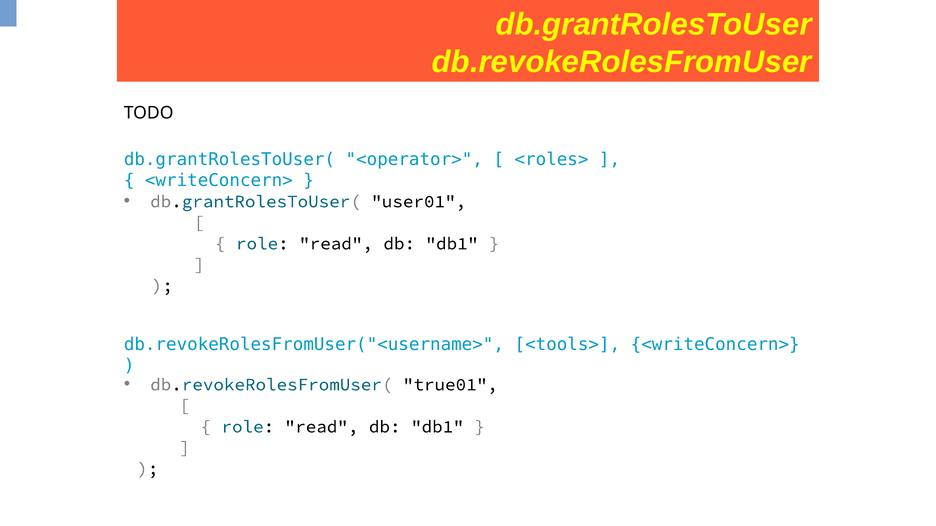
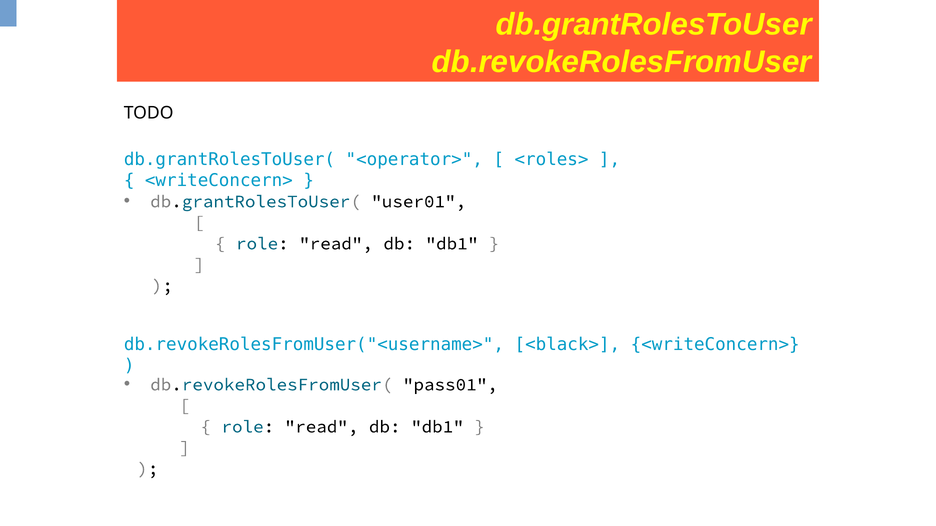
<tools>: <tools> -> <black> (567, 345)
true01: true01 -> pass01 (450, 385)
